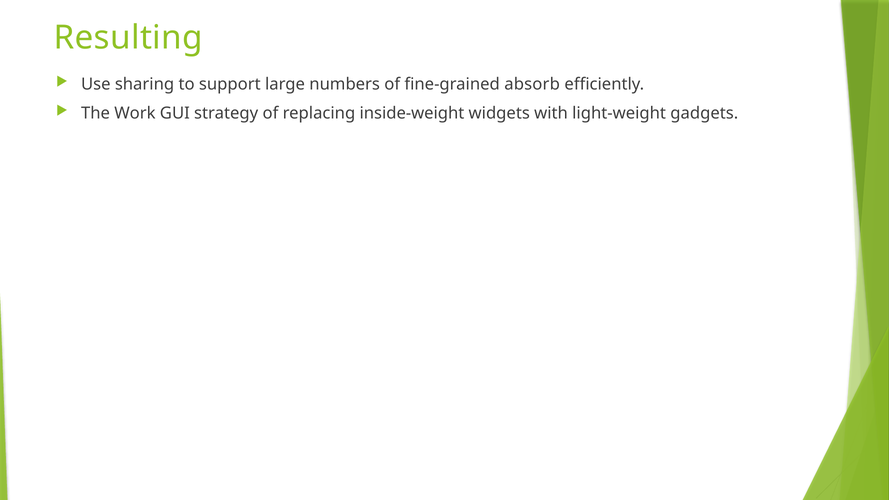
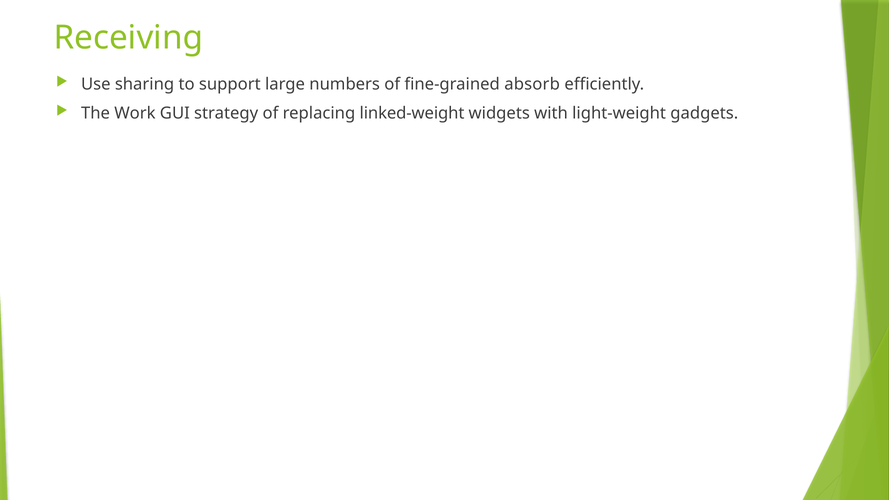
Resulting: Resulting -> Receiving (128, 38)
inside-weight: inside-weight -> linked-weight (412, 113)
